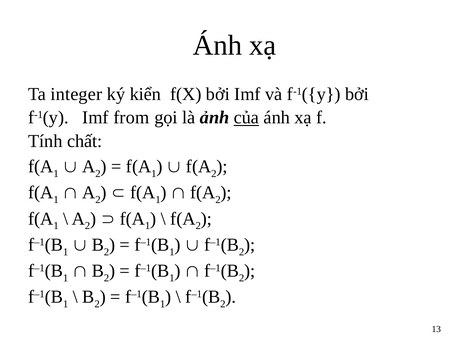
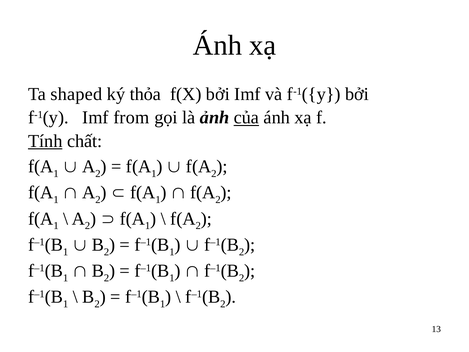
integer: integer -> shaped (76, 94)
kiển: kiển -> thỏa (145, 94)
Tính underline: none -> present (45, 141)
